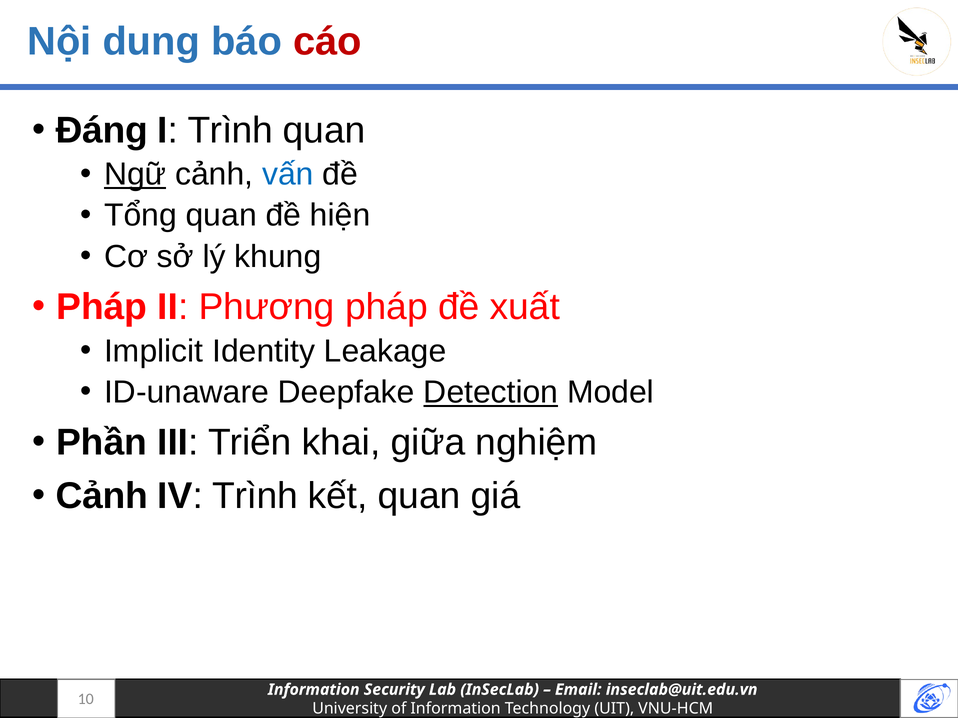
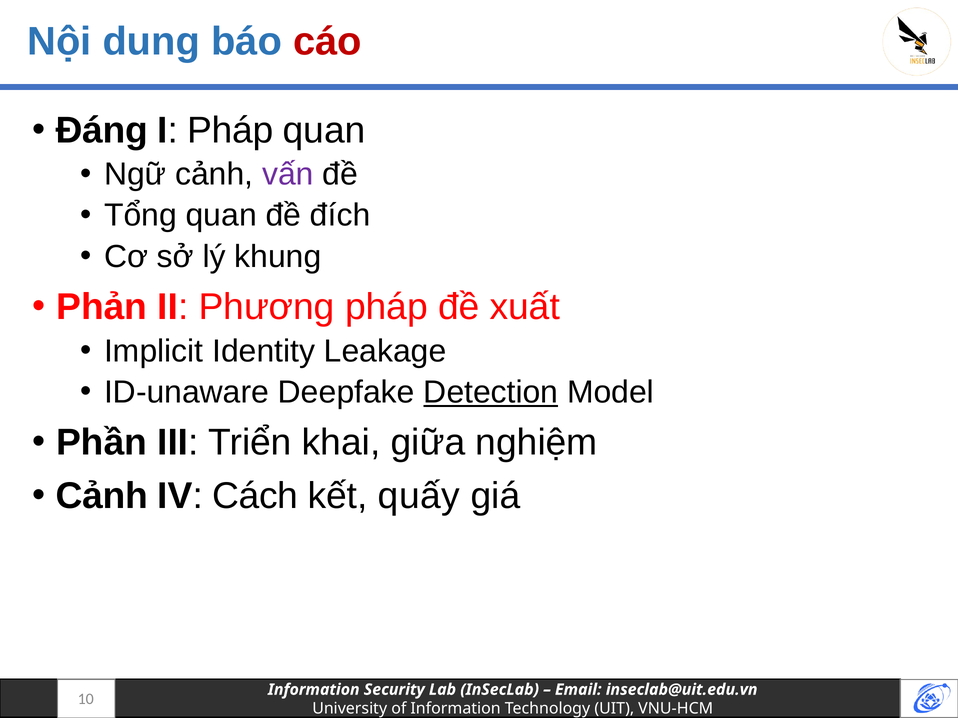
I Trình: Trình -> Pháp (230, 130)
Ngữ underline: present -> none (135, 174)
vấn colour: blue -> purple (288, 174)
hiện: hiện -> đích (340, 216)
Pháp: Pháp -> Phản (102, 307)
IV Trình: Trình -> Cách (255, 496)
kết quan: quan -> quấy (419, 496)
